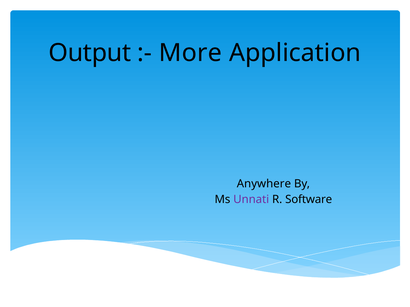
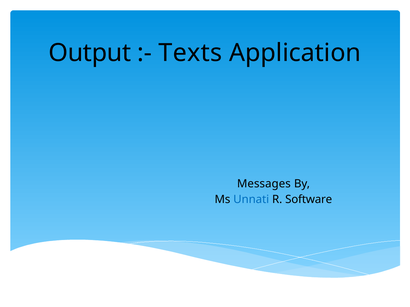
More: More -> Texts (190, 53)
Anywhere: Anywhere -> Messages (264, 184)
Unnati colour: purple -> blue (251, 200)
